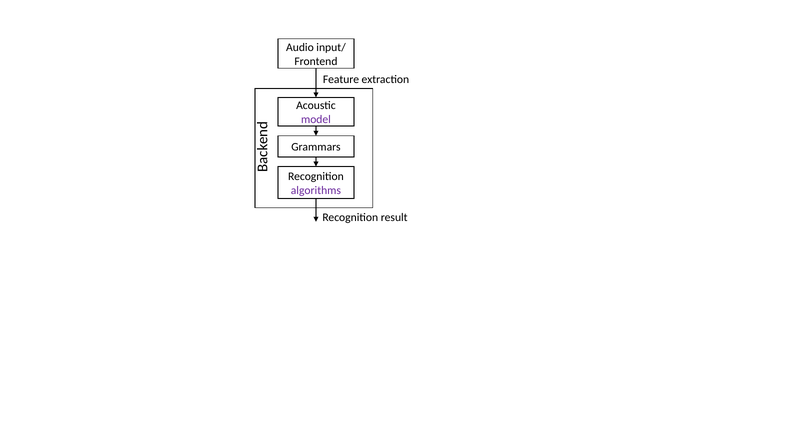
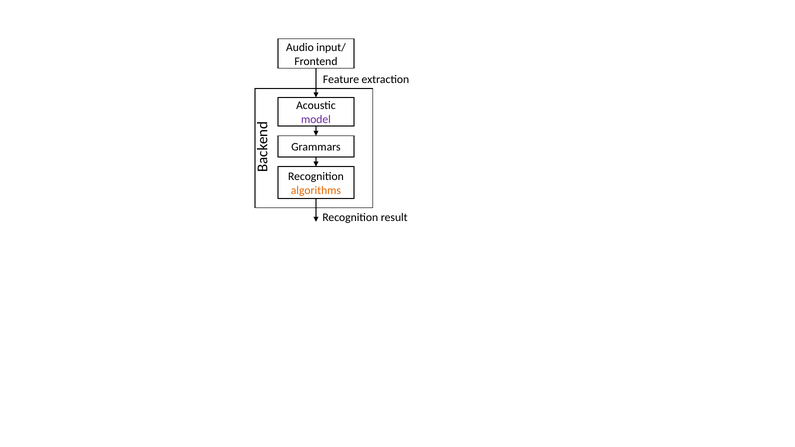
algorithms colour: purple -> orange (316, 190)
